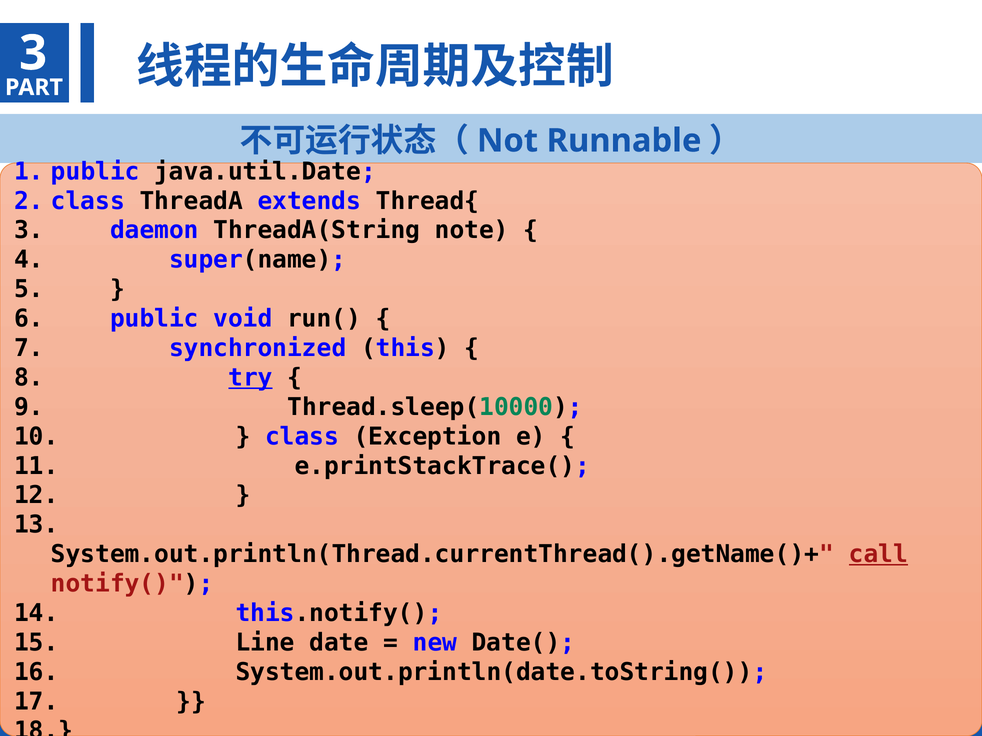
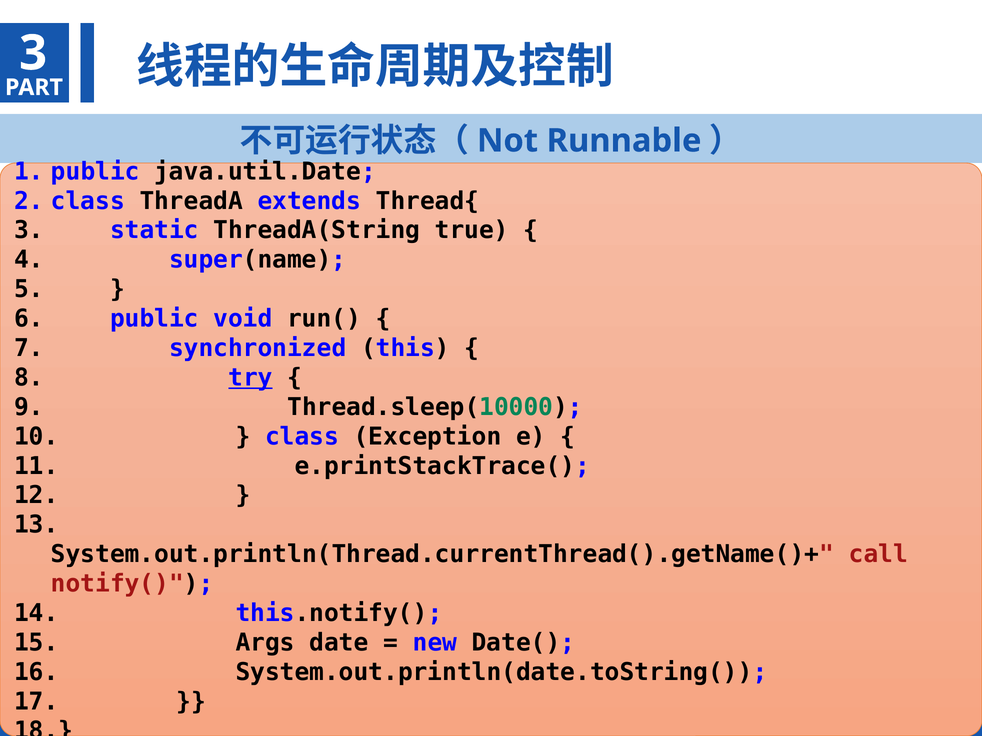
daemon: daemon -> static (154, 231)
note: note -> true (472, 231)
call underline: present -> none (878, 555)
Line: Line -> Args (265, 643)
